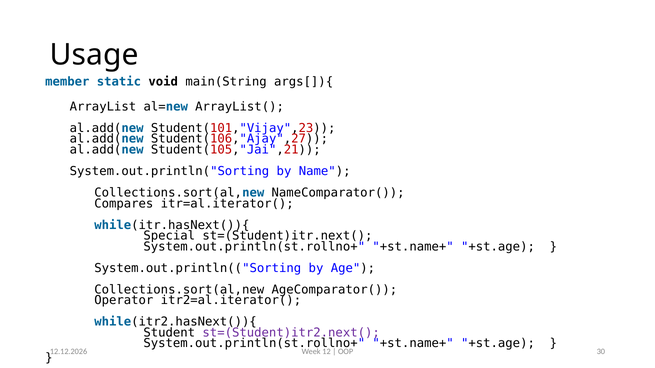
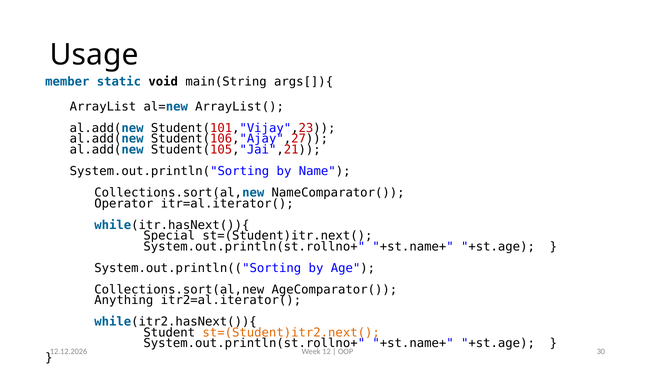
Compares: Compares -> Operator (124, 204)
Operator: Operator -> Anything (124, 301)
st=(Student)itr2.next( colour: purple -> orange (291, 333)
